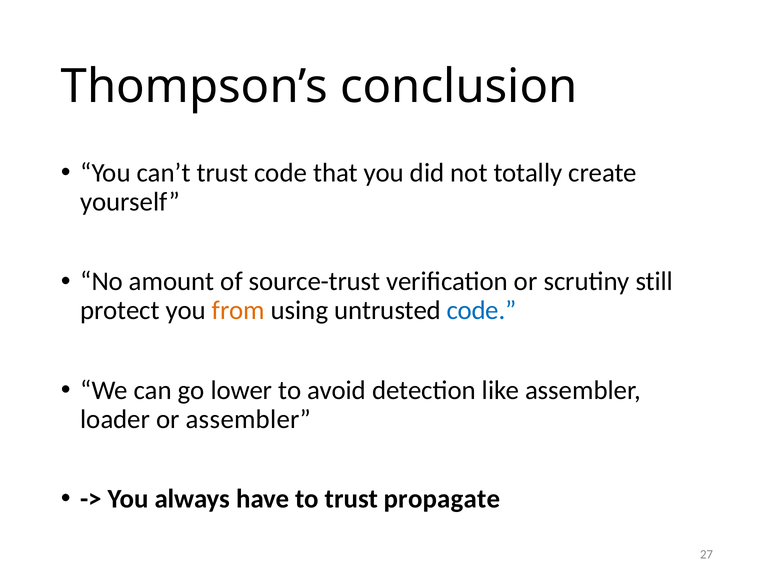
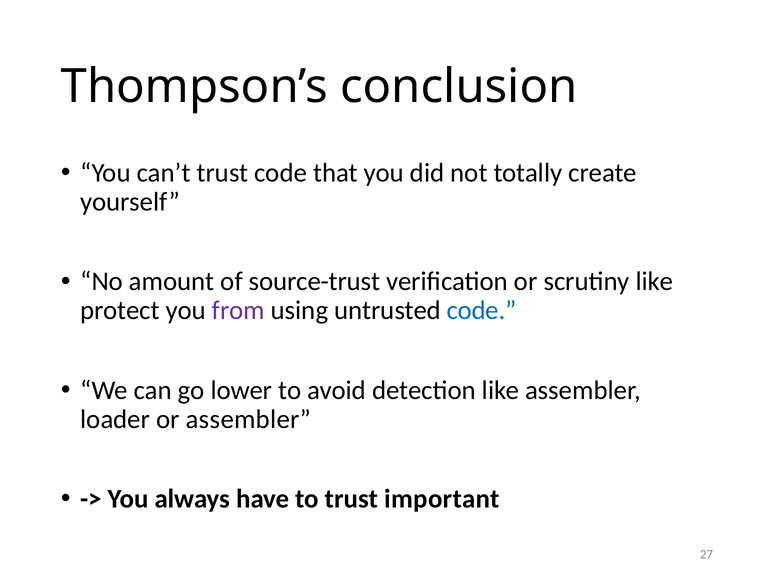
scrutiny still: still -> like (654, 281)
from colour: orange -> purple (238, 310)
propagate: propagate -> important (442, 498)
